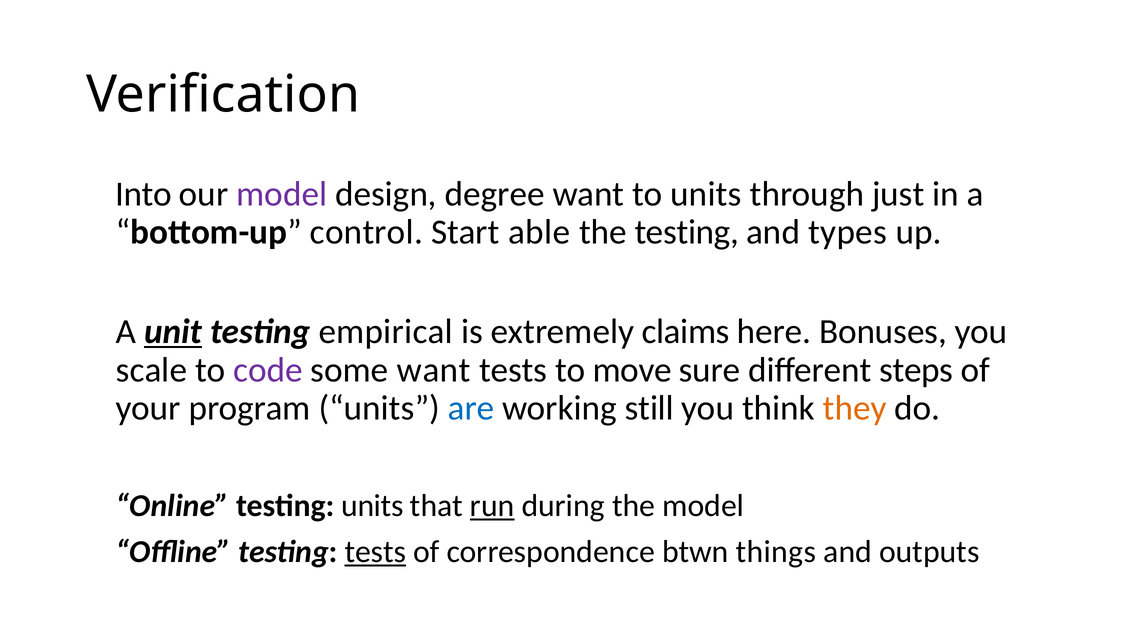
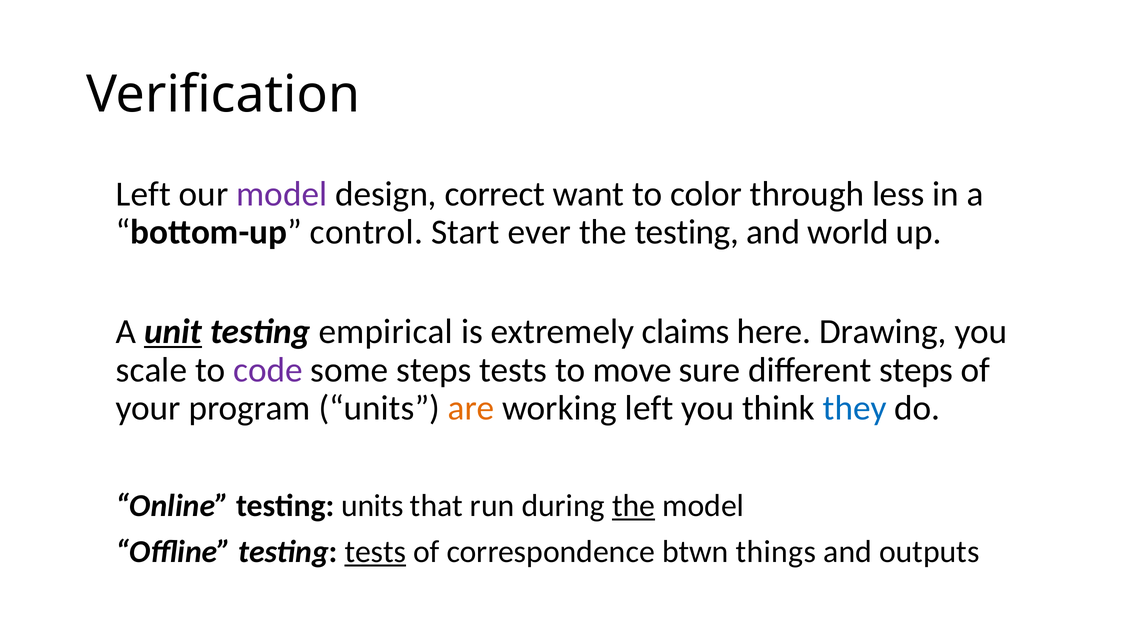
Into: Into -> Left (143, 194)
degree: degree -> correct (495, 194)
to units: units -> color (706, 194)
just: just -> less (898, 194)
able: able -> ever (539, 232)
types: types -> world (848, 232)
Bonuses: Bonuses -> Drawing (883, 332)
some want: want -> steps (434, 370)
are colour: blue -> orange (471, 408)
working still: still -> left (649, 408)
they colour: orange -> blue (855, 408)
run underline: present -> none (492, 506)
the underline: none -> present (634, 506)
